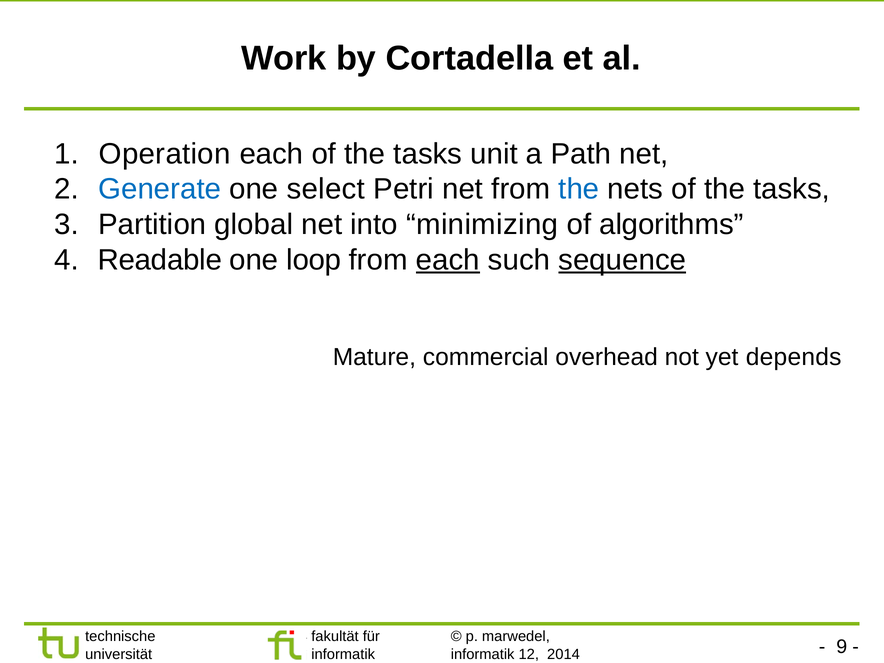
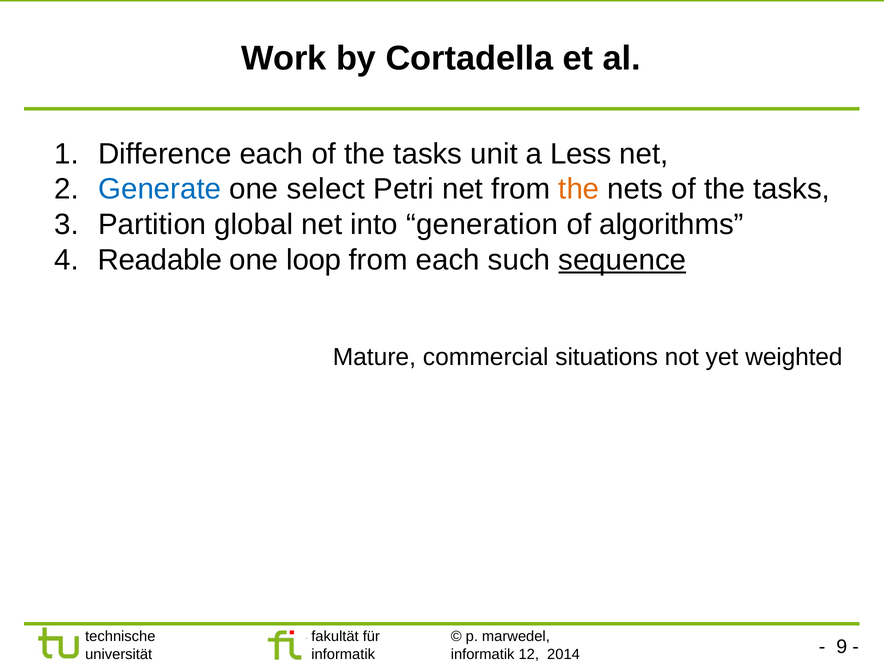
Operation: Operation -> Difference (165, 154)
Path: Path -> Less (581, 154)
the colour: blue -> orange (579, 189)
minimizing: minimizing -> generation (482, 225)
each underline: present -> none (448, 260)
overhead: overhead -> situations (607, 357)
depends: depends -> weighted (794, 357)
